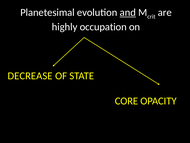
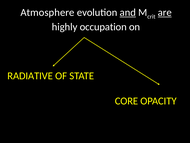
Planetesimal: Planetesimal -> Atmosphere (47, 12)
are underline: none -> present (165, 12)
DECREASE: DECREASE -> RADIATIVE (30, 76)
